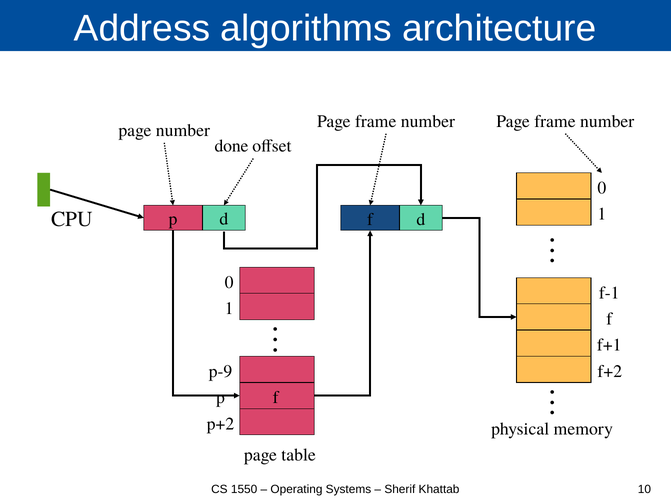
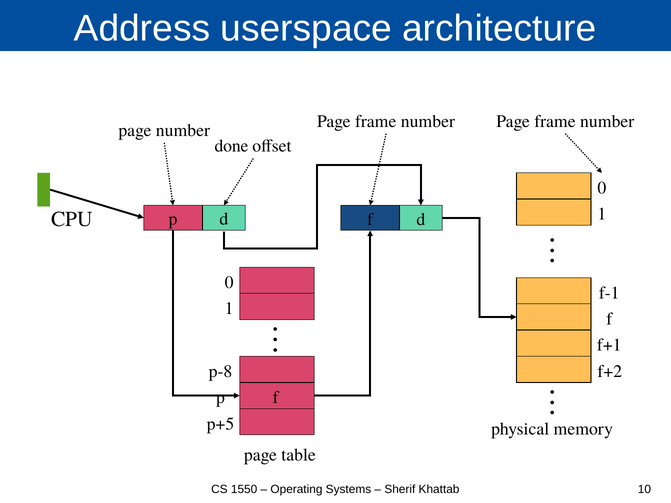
algorithms: algorithms -> userspace (306, 28)
p-9: p-9 -> p-8 (221, 371)
p+2: p+2 -> p+5 (220, 424)
